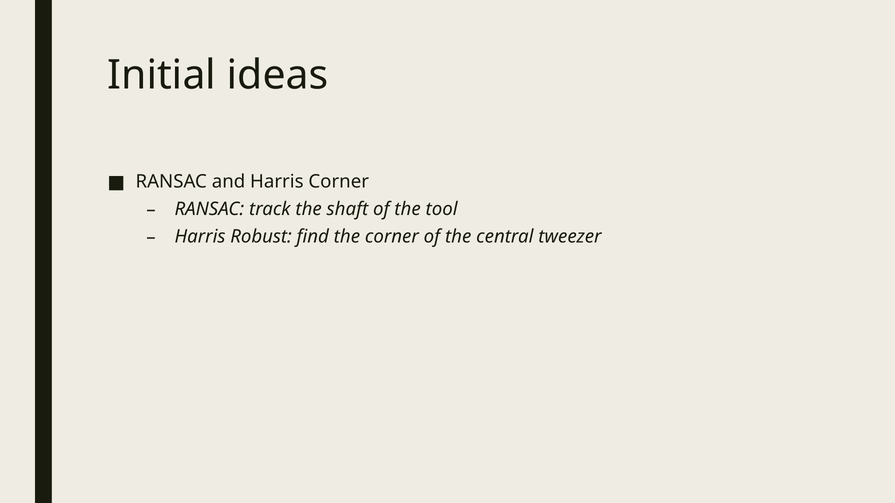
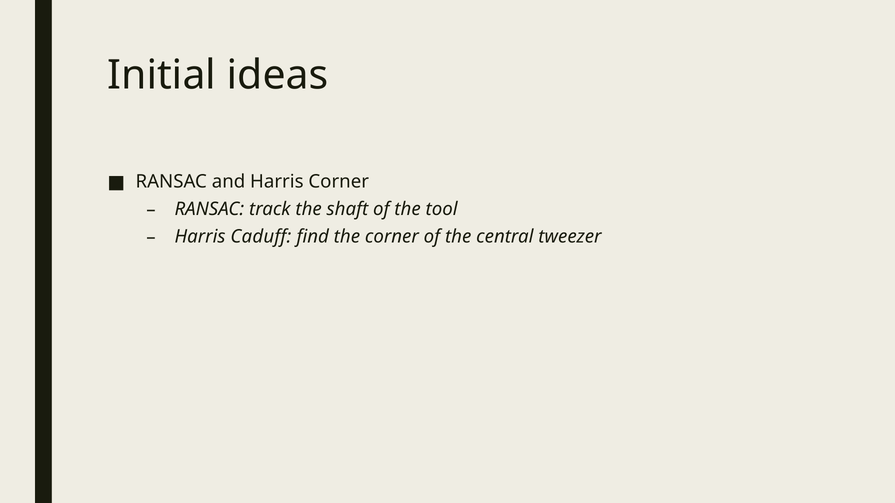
Robust: Robust -> Caduff (261, 237)
